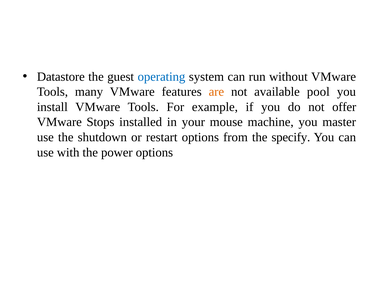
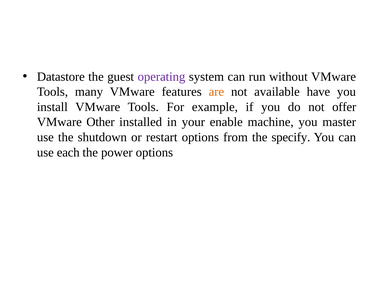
operating colour: blue -> purple (161, 77)
pool: pool -> have (318, 92)
Stops: Stops -> Other (101, 122)
mouse: mouse -> enable (226, 122)
with: with -> each (68, 152)
